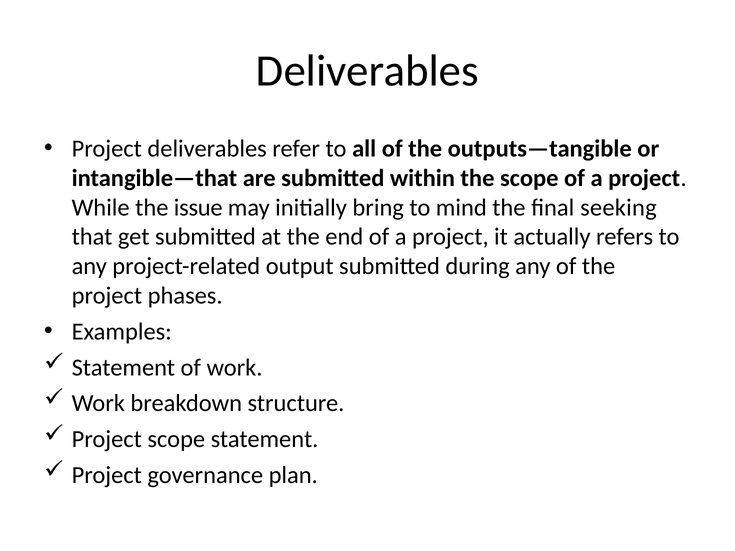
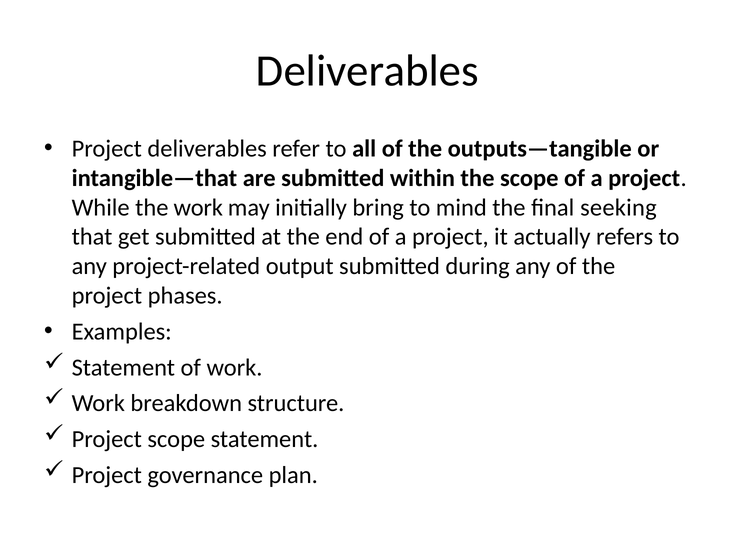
the issue: issue -> work (198, 208)
